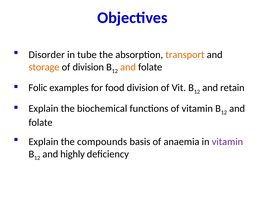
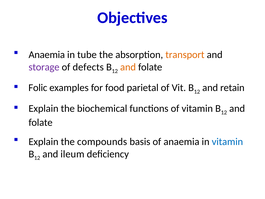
Disorder: Disorder -> Anaemia (47, 55)
storage colour: orange -> purple (44, 67)
of division: division -> defects (88, 67)
food division: division -> parietal (143, 88)
vitamin colour: purple -> blue (227, 141)
highly: highly -> ileum (72, 154)
